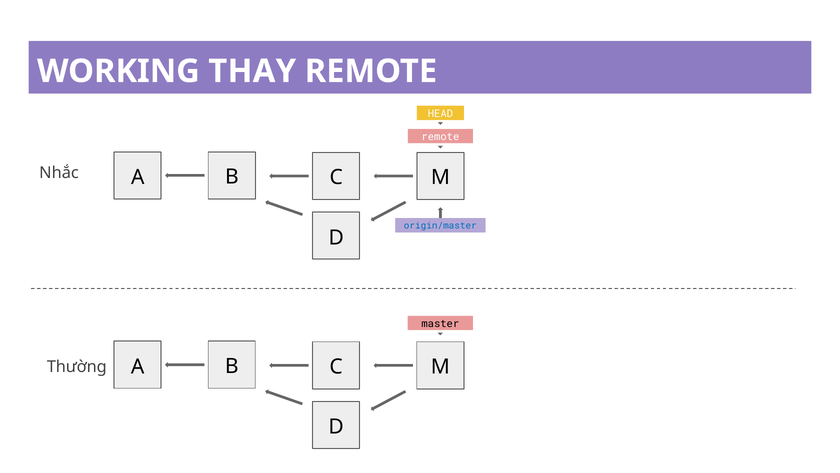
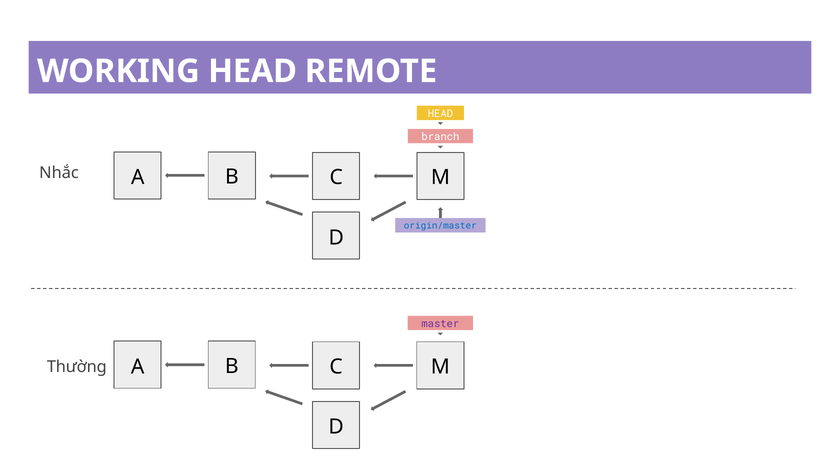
WORKING THAY: THAY -> HEAD (253, 71)
remote: remote -> branch (440, 137)
master colour: black -> purple (440, 323)
